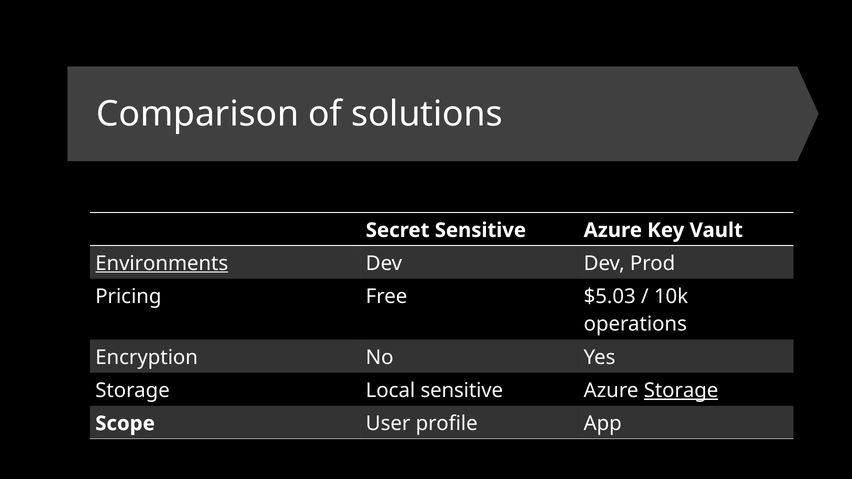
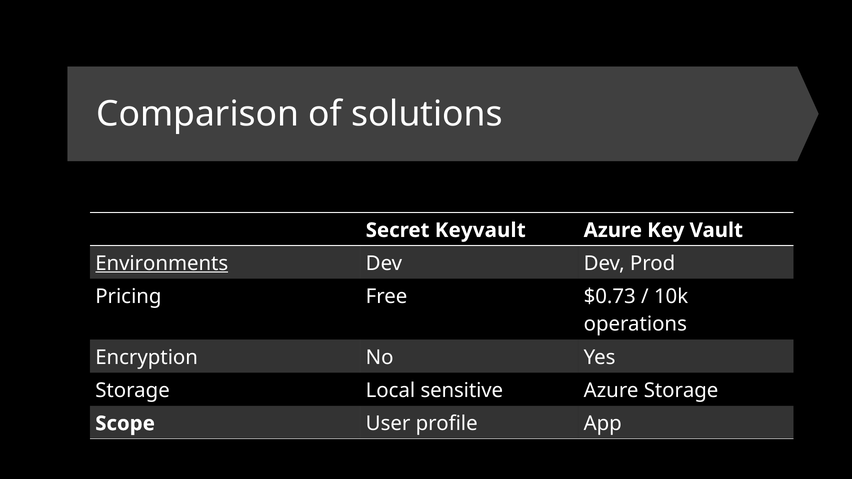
Secret Sensitive: Sensitive -> Keyvault (480, 230)
$5.03: $5.03 -> $0.73 (610, 297)
Storage underline: present -> none (681, 391)
